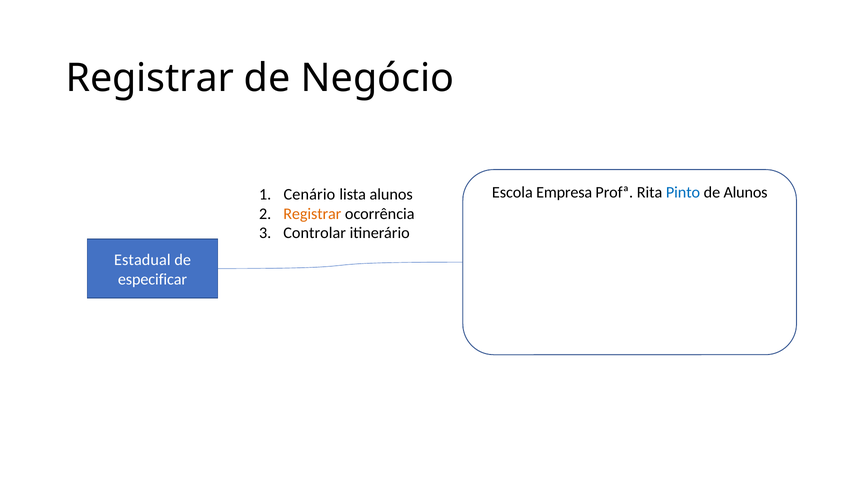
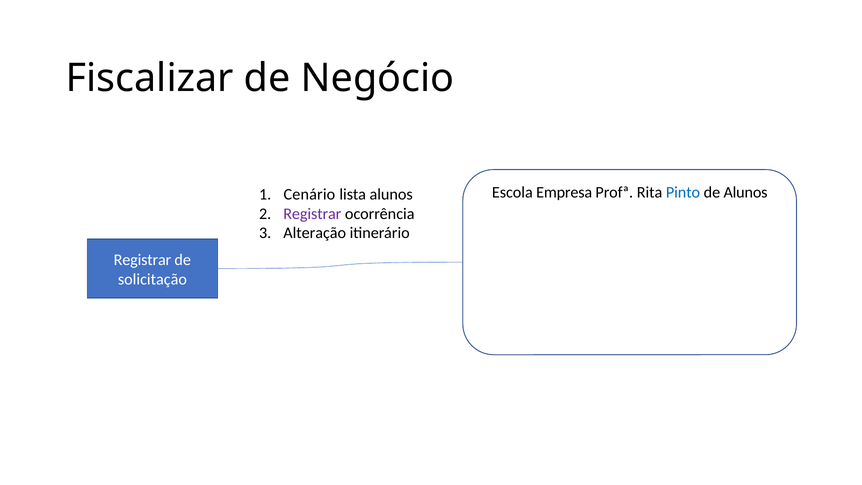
Registrar: Registrar -> Fiscalizar (150, 78)
Registrar colour: orange -> purple (312, 214)
Controlar: Controlar -> Alteração (315, 233)
Estadual: Estadual -> Registrar (142, 260)
especificar: especificar -> solicitação (152, 279)
